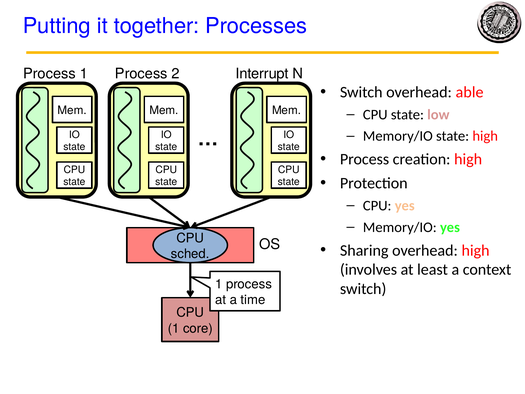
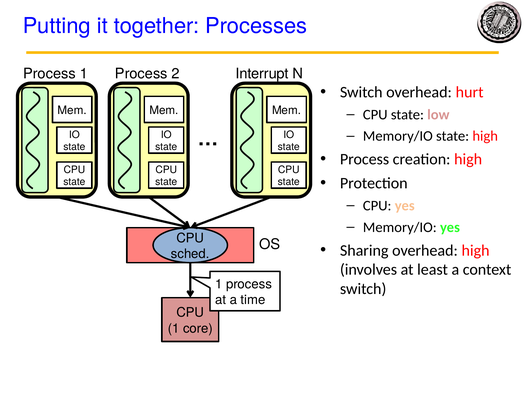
able: able -> hurt (470, 92)
